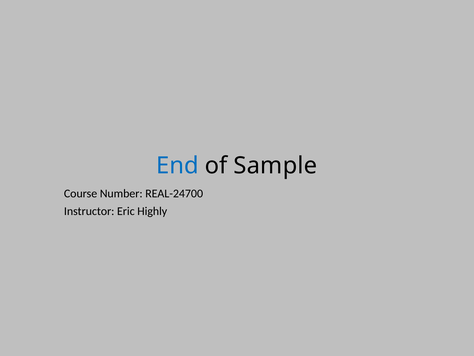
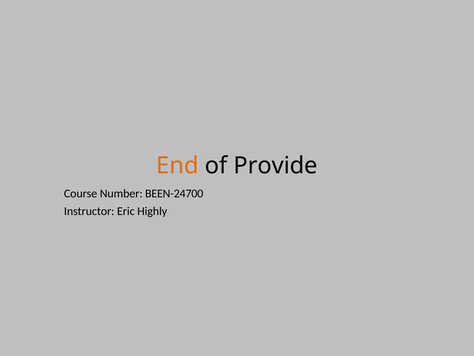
End colour: blue -> orange (177, 166)
Sample: Sample -> Provide (276, 166)
REAL-24700: REAL-24700 -> BEEN-24700 (174, 193)
